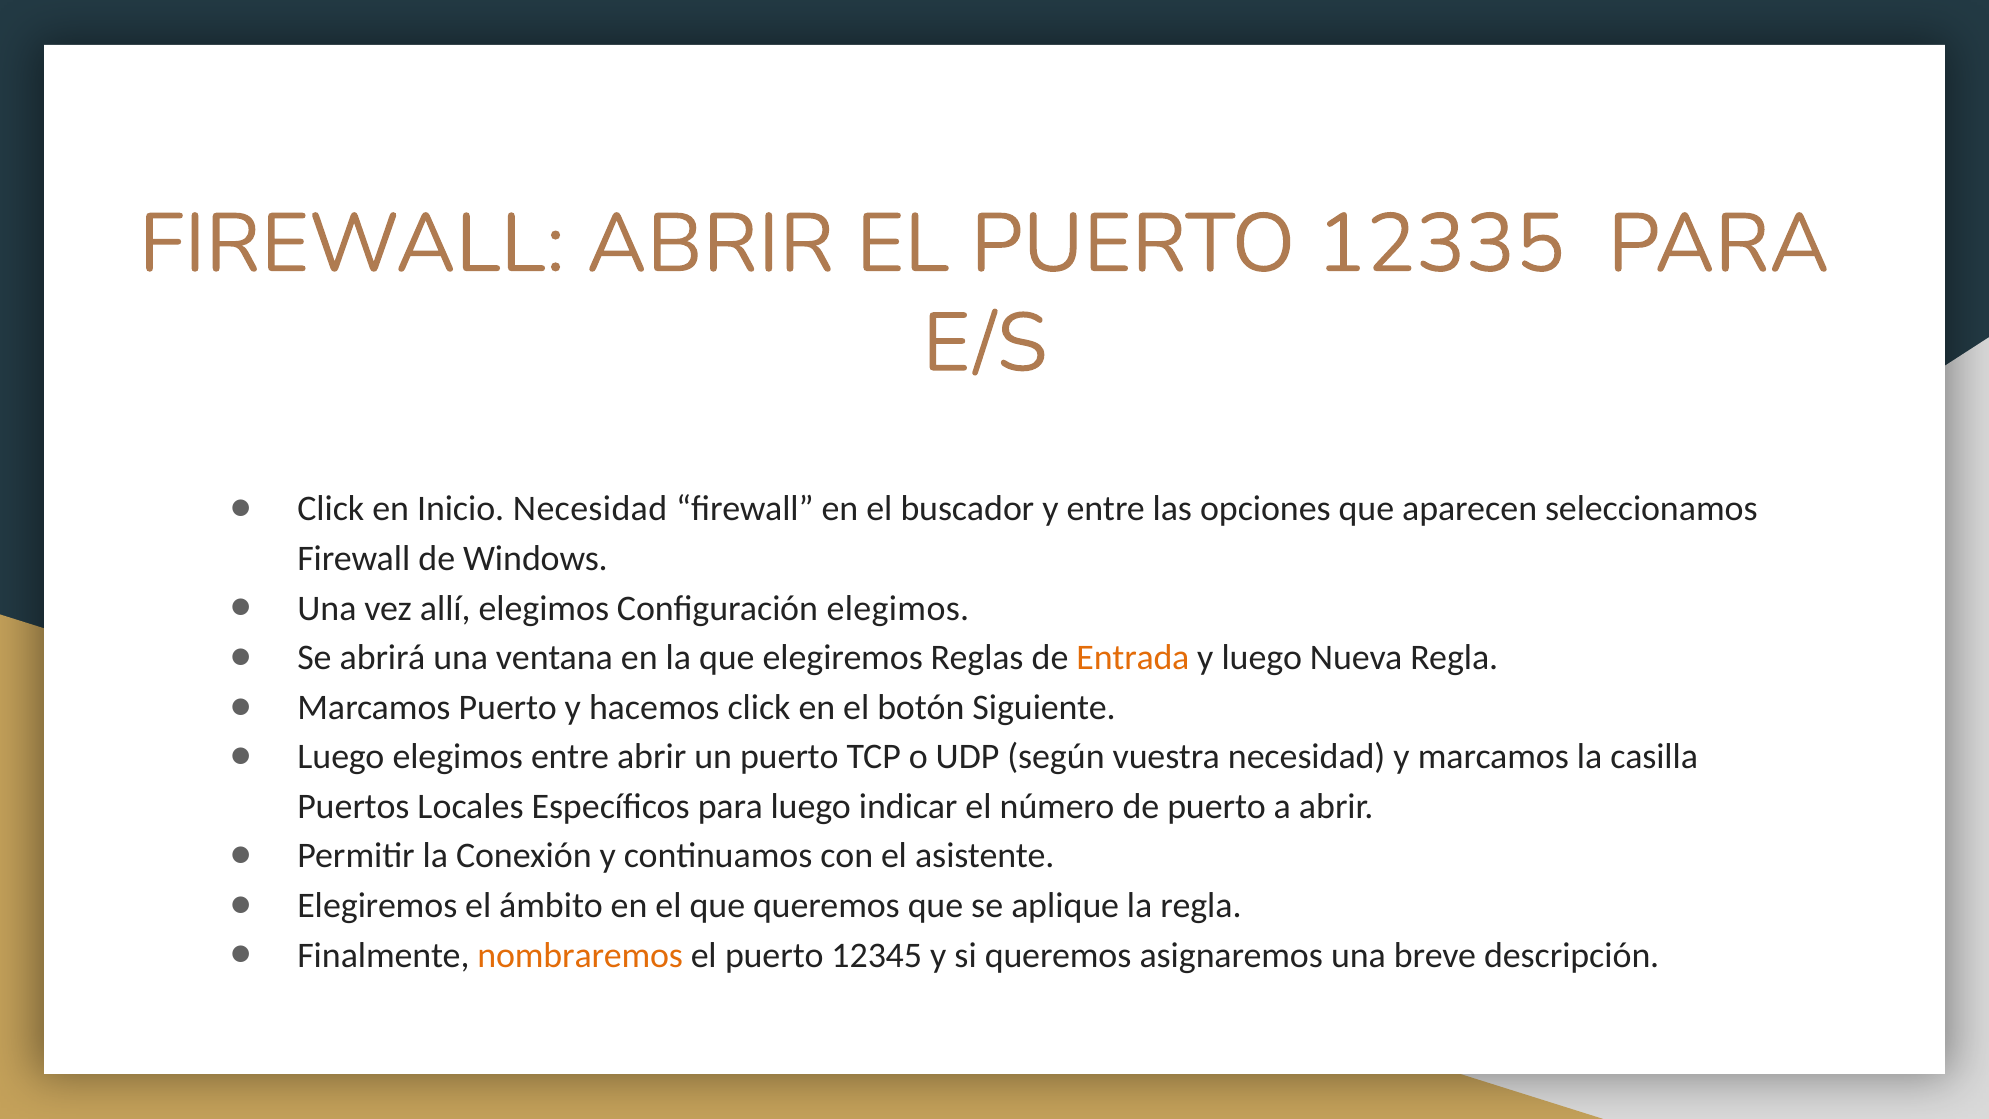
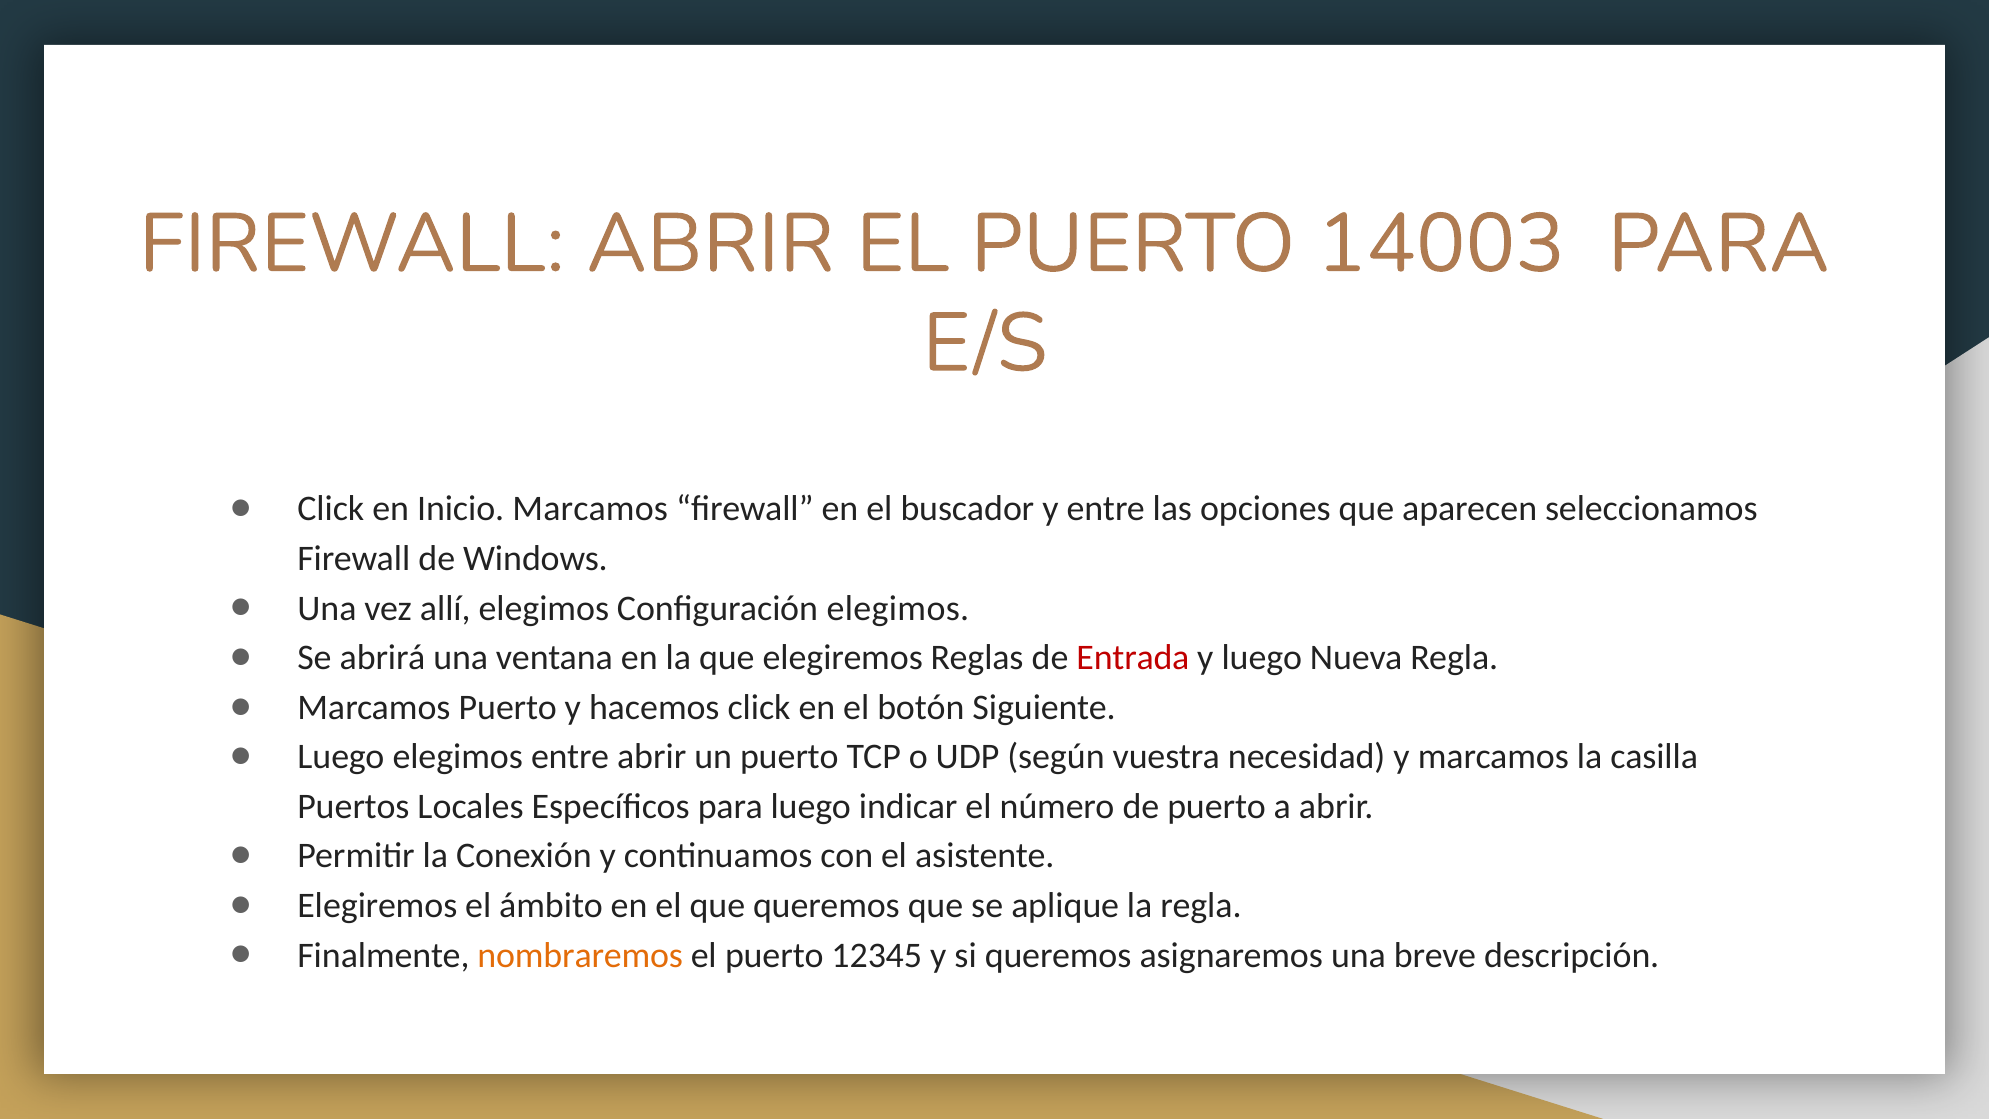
12335: 12335 -> 14003 (1441, 244)
Inicio Necesidad: Necesidad -> Marcamos (590, 509)
Entrada colour: orange -> red (1133, 658)
